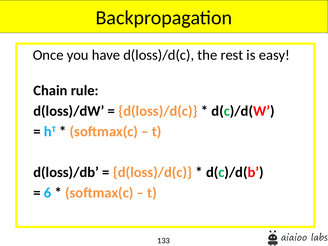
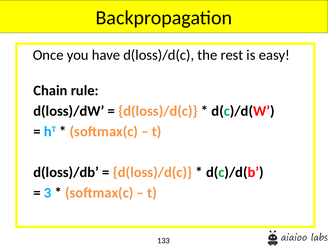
6: 6 -> 3 (48, 193)
